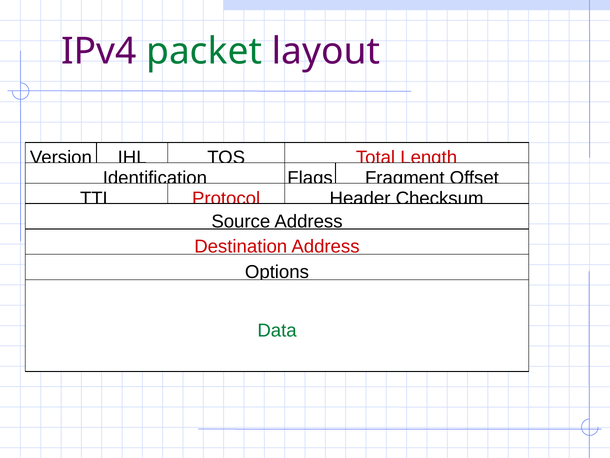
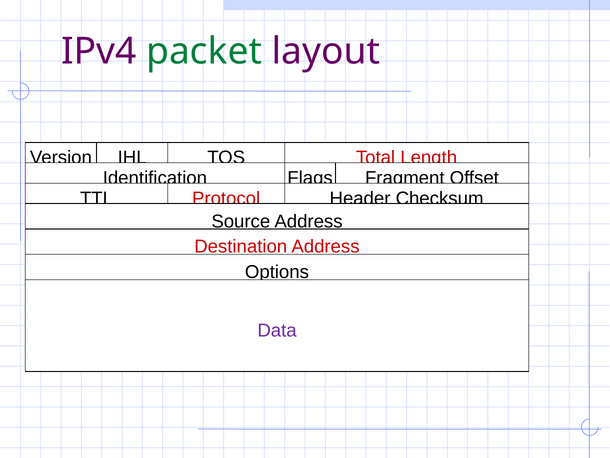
Data colour: green -> purple (277, 330)
